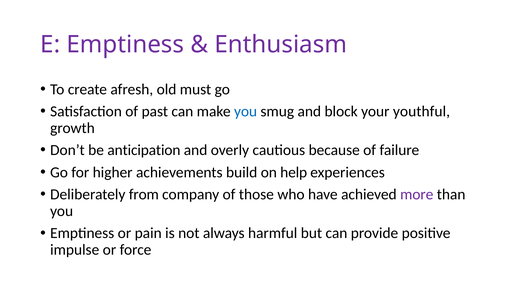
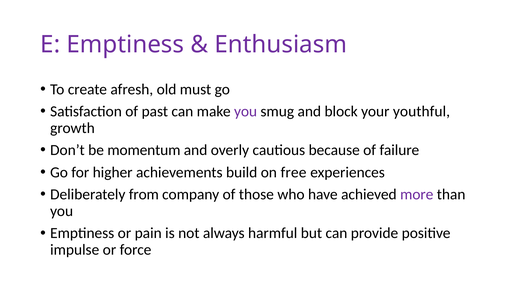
you colour: blue -> purple (246, 111)
anticipation: anticipation -> momentum (144, 150)
help: help -> free (294, 172)
